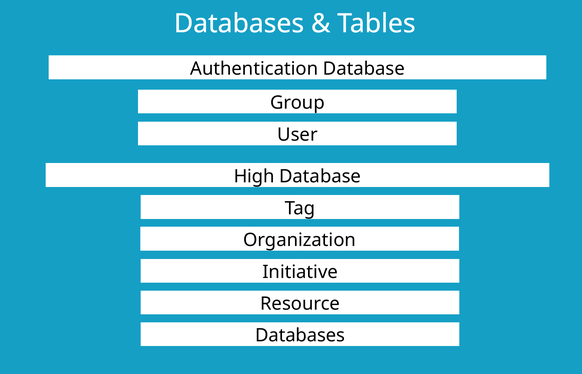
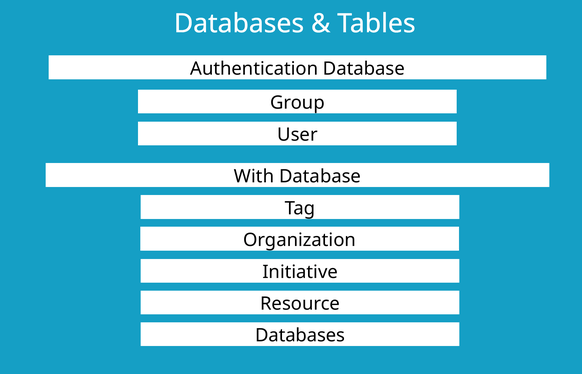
High: High -> With (254, 176)
